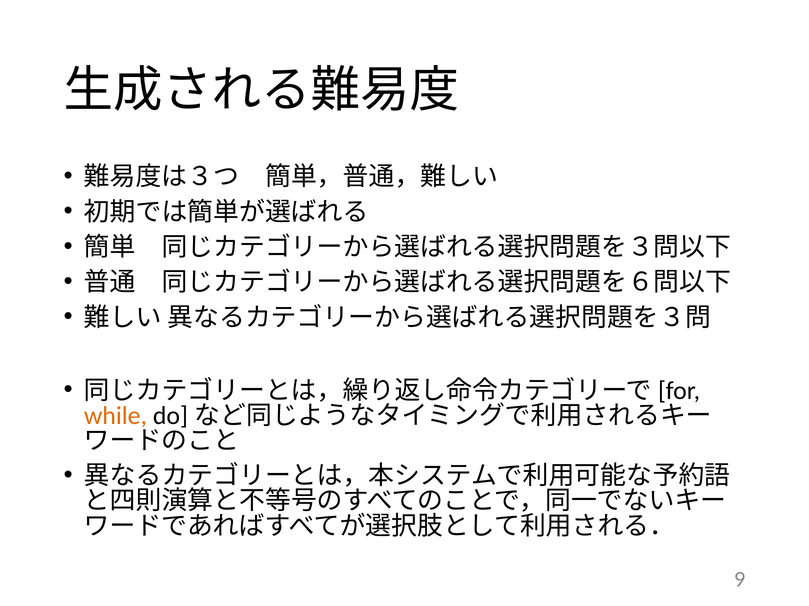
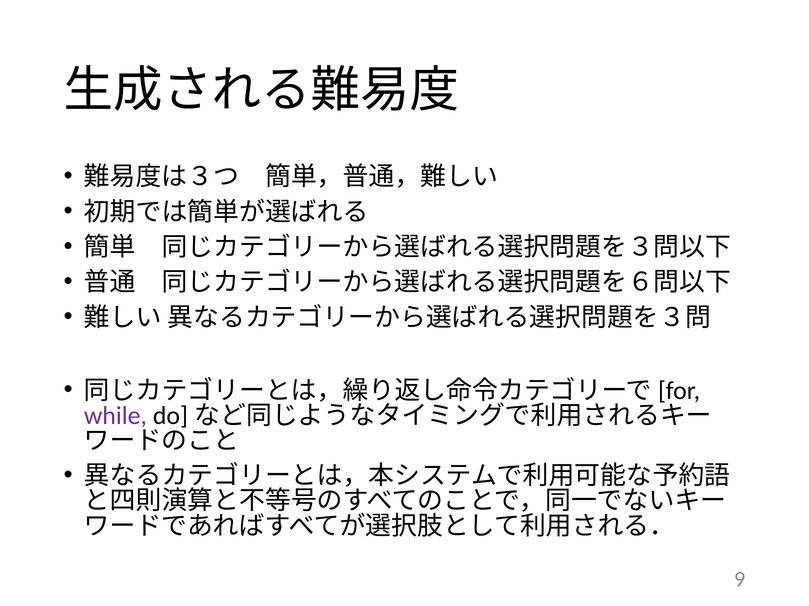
while colour: orange -> purple (115, 416)
